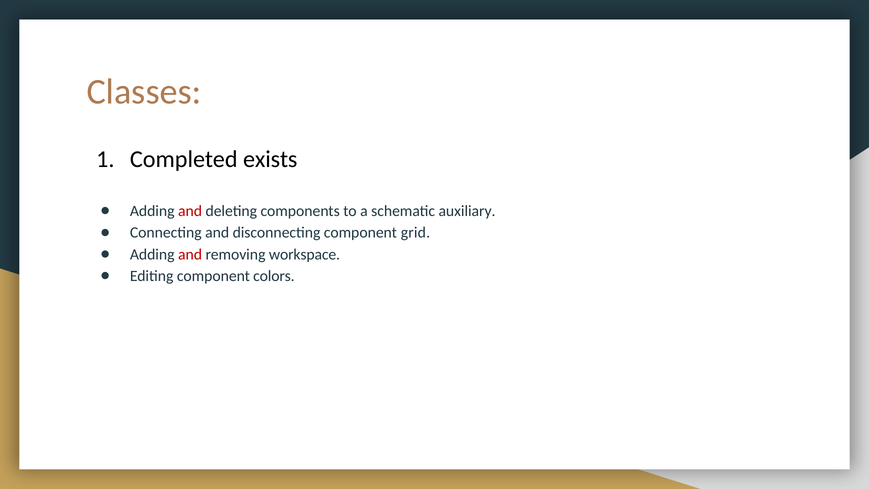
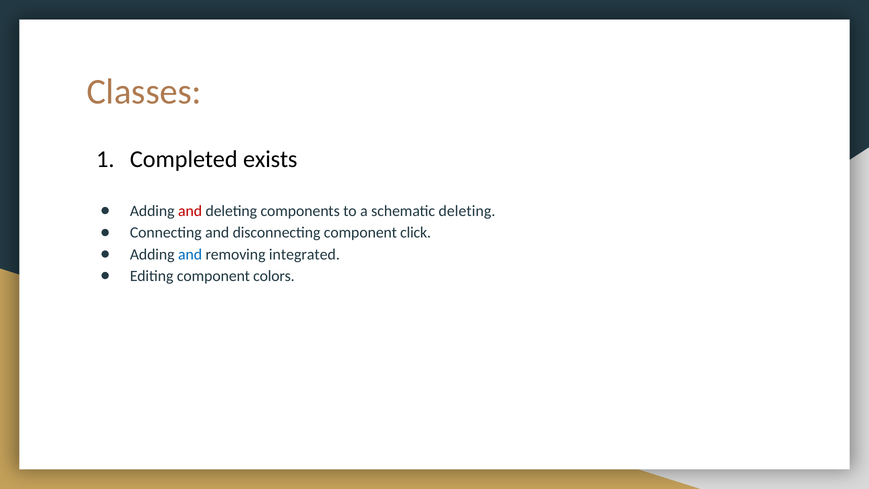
schematic auxiliary: auxiliary -> deleting (467, 211)
grid: grid -> click (416, 233)
and colour: red -> blue (190, 254)
workspace: workspace -> integrated (304, 254)
